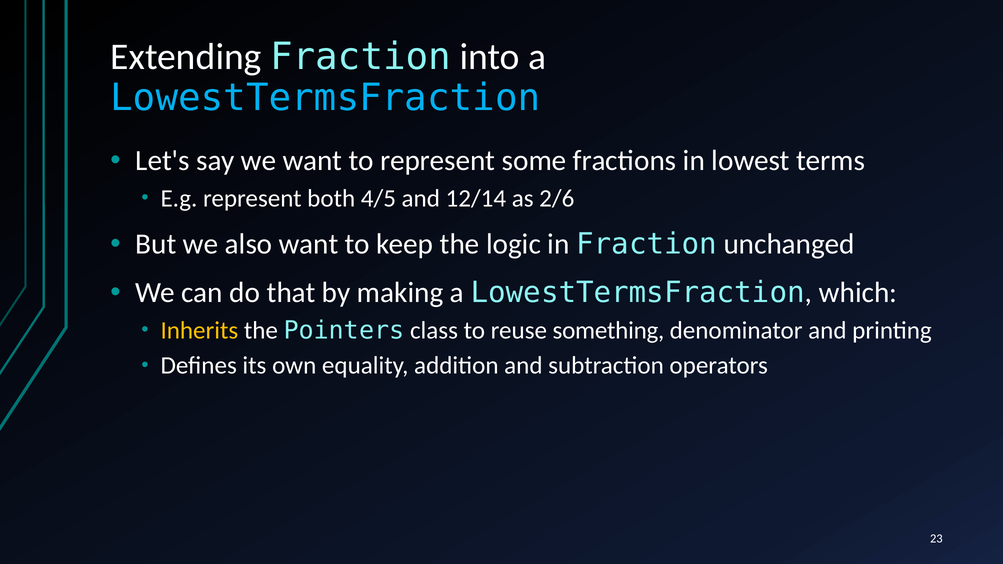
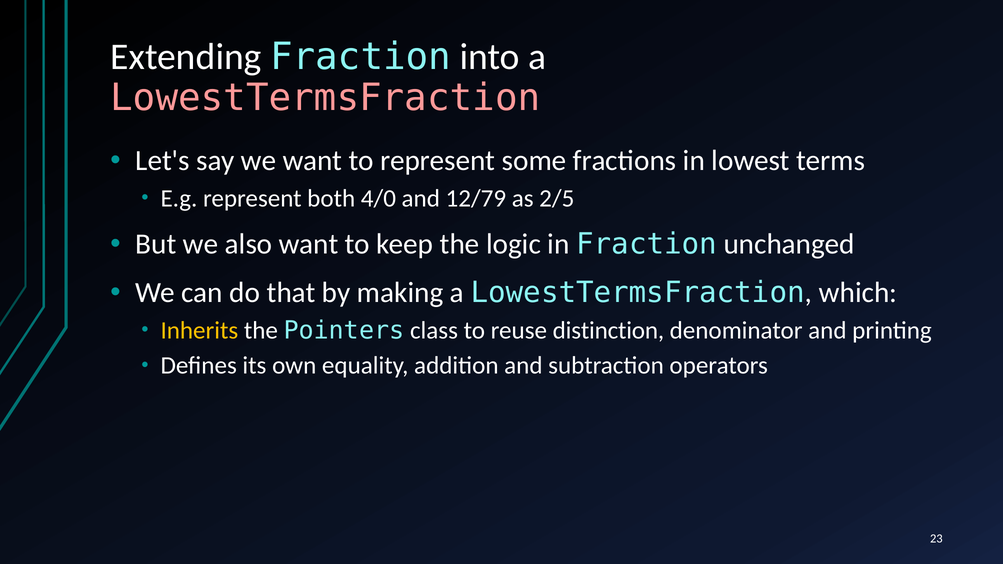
LowestTermsFraction colour: light blue -> pink (325, 98)
4/5: 4/5 -> 4/0 (378, 198)
12/14: 12/14 -> 12/79 (476, 198)
2/6: 2/6 -> 2/5 (557, 198)
something: something -> distinction (608, 330)
